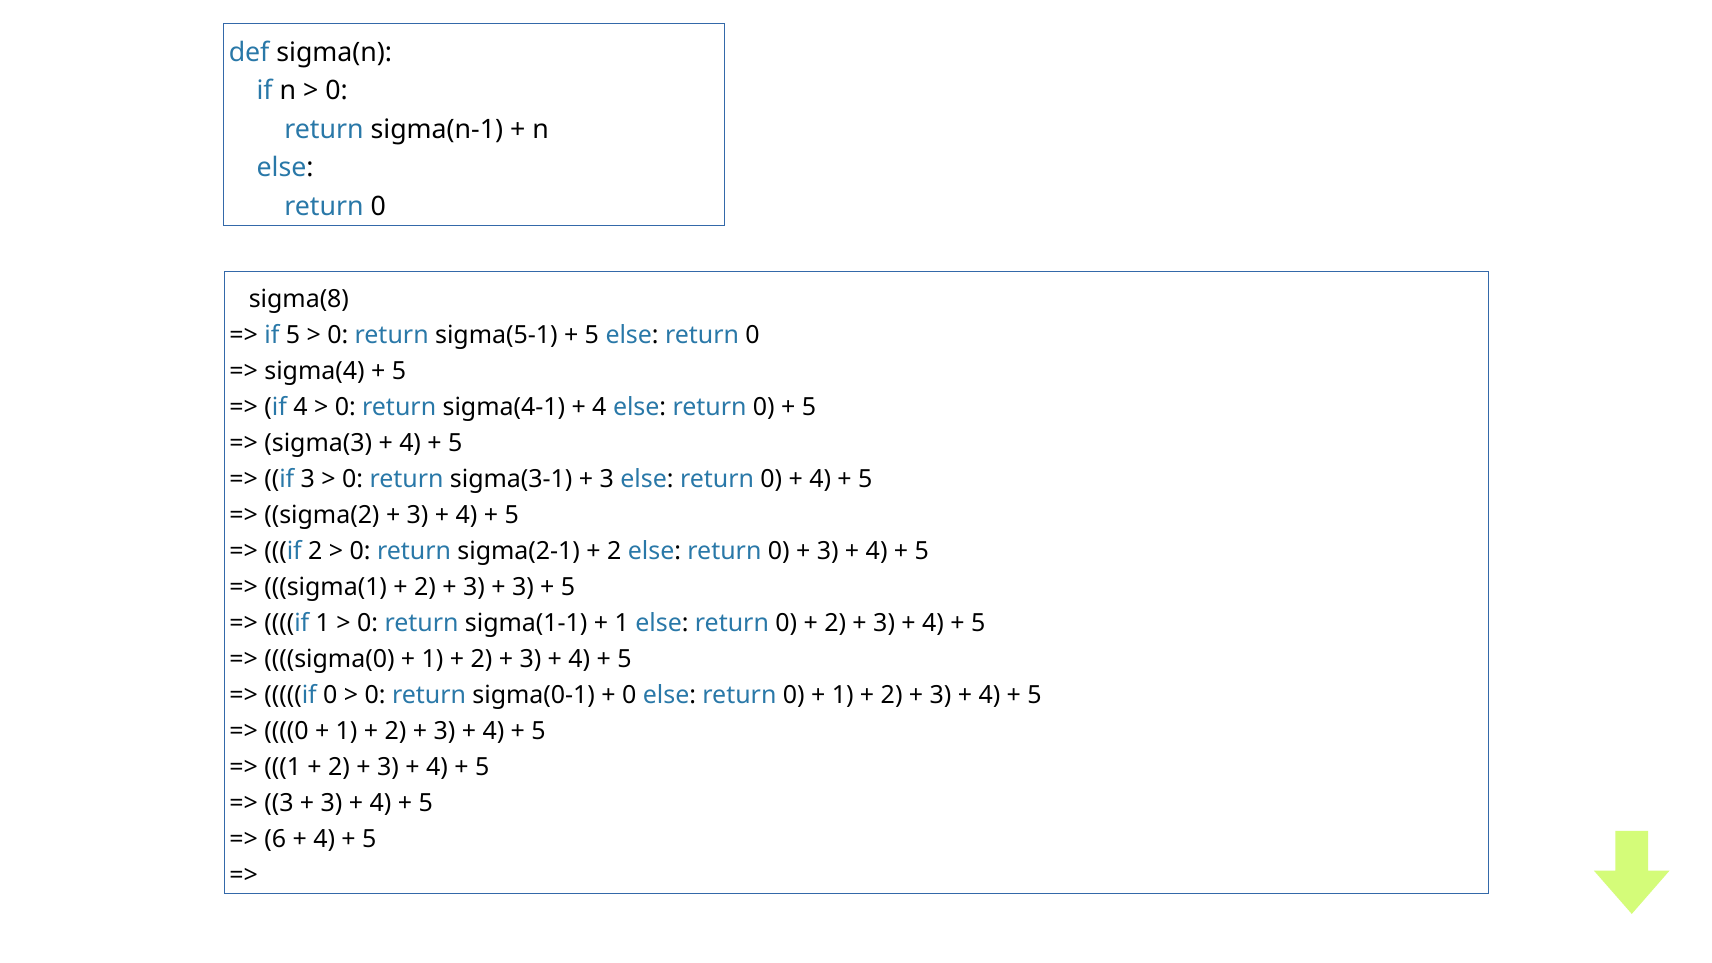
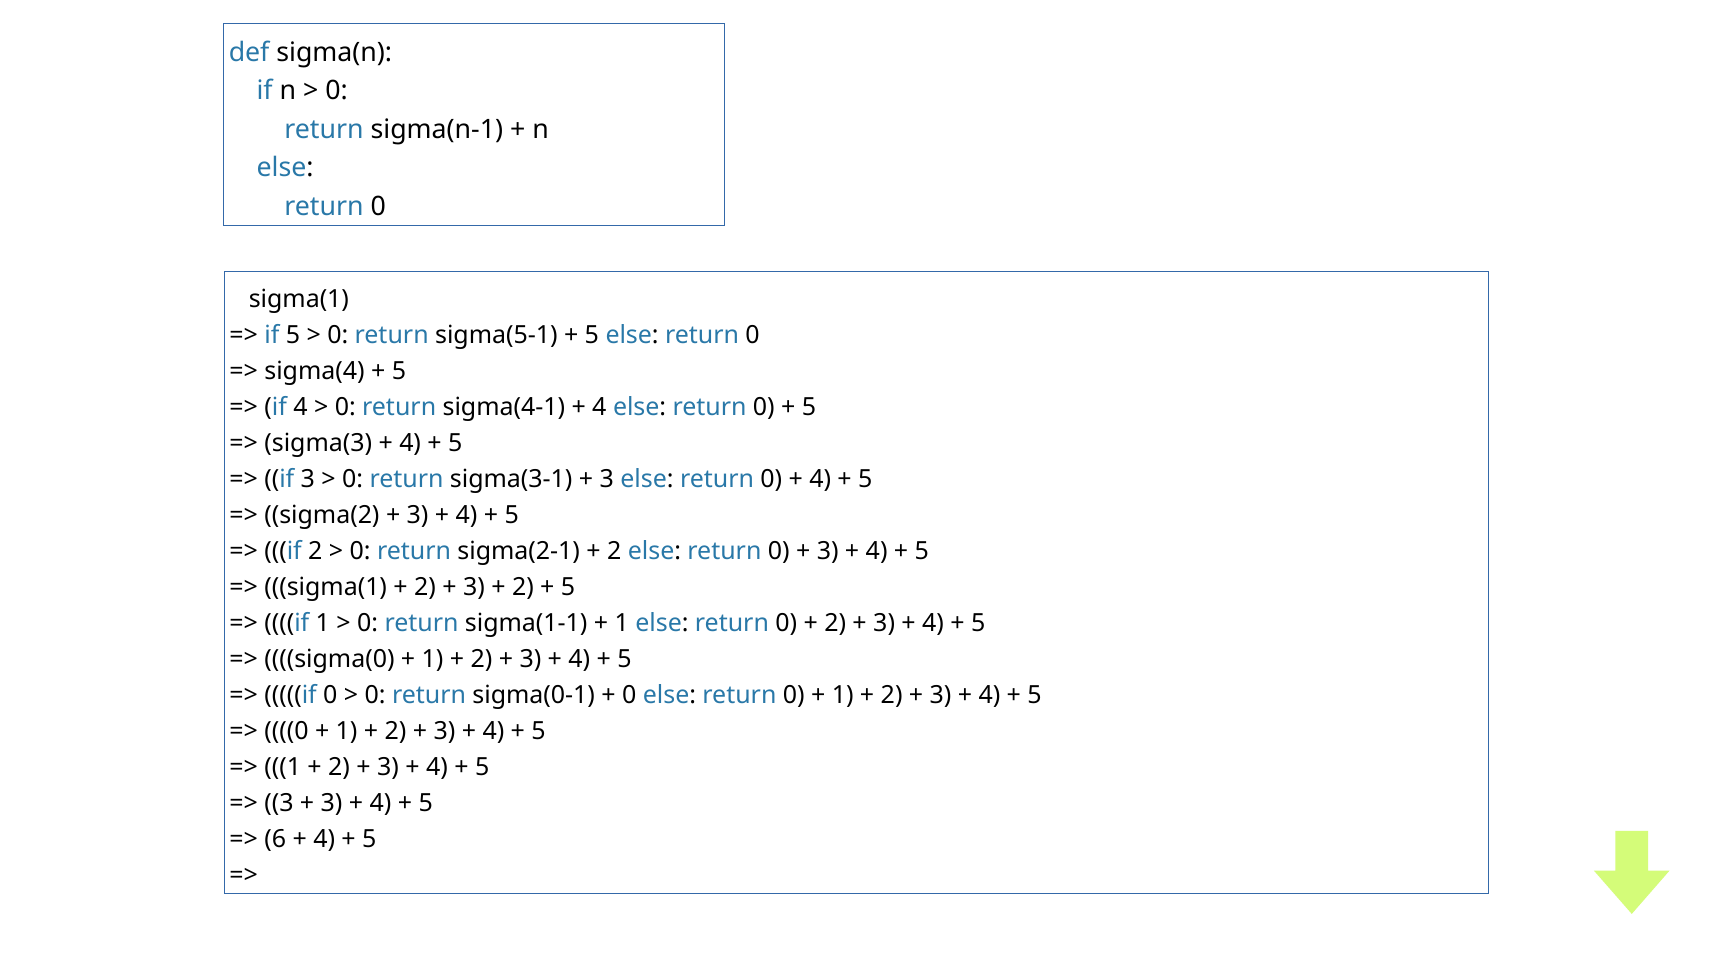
sigma(8: sigma(8 -> sigma(1 (299, 300)
3: 3 -> 2 (523, 587)
